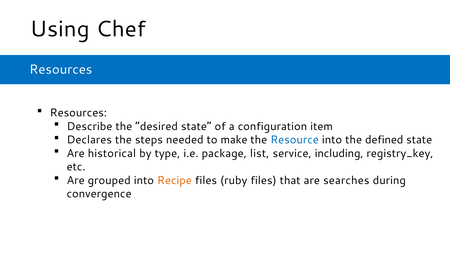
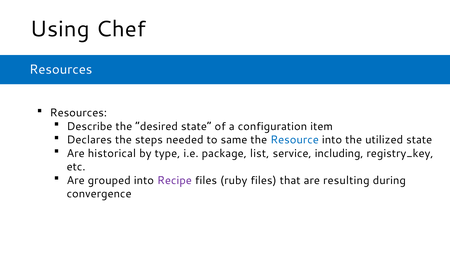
make: make -> same (234, 140)
defined: defined -> utilized (384, 140)
Recipe colour: orange -> purple (174, 180)
searches: searches -> resulting (346, 180)
